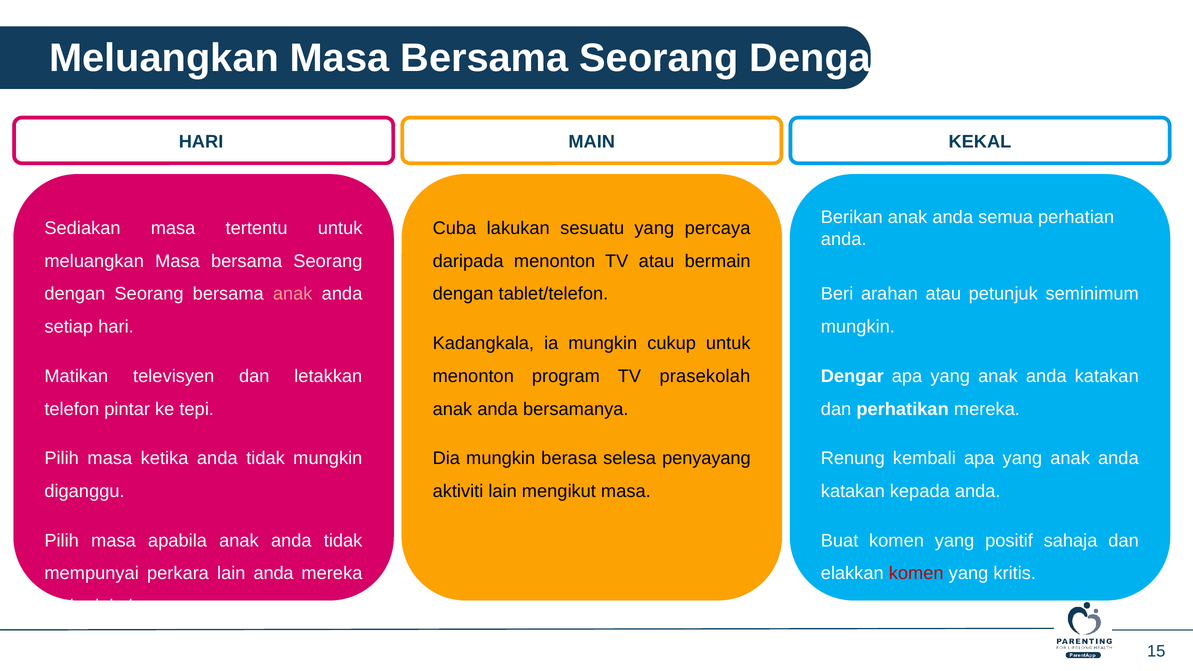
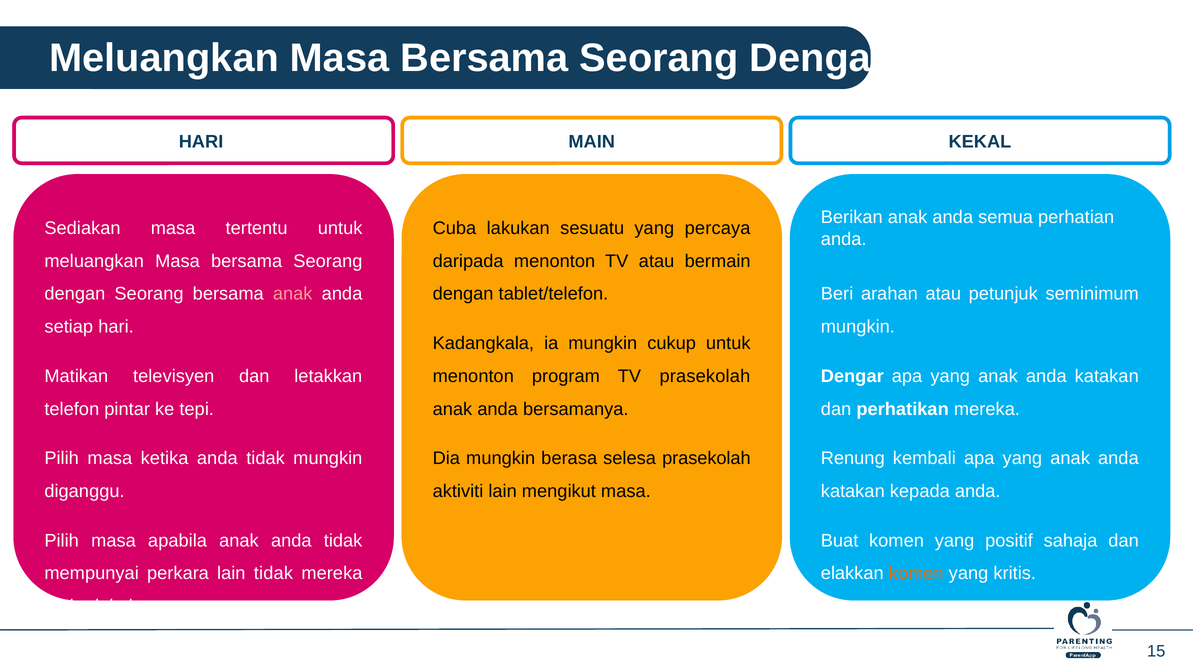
selesa penyayang: penyayang -> prasekolah (706, 458)
lain anda: anda -> tidak (273, 574)
komen colour: red -> orange (916, 574)
